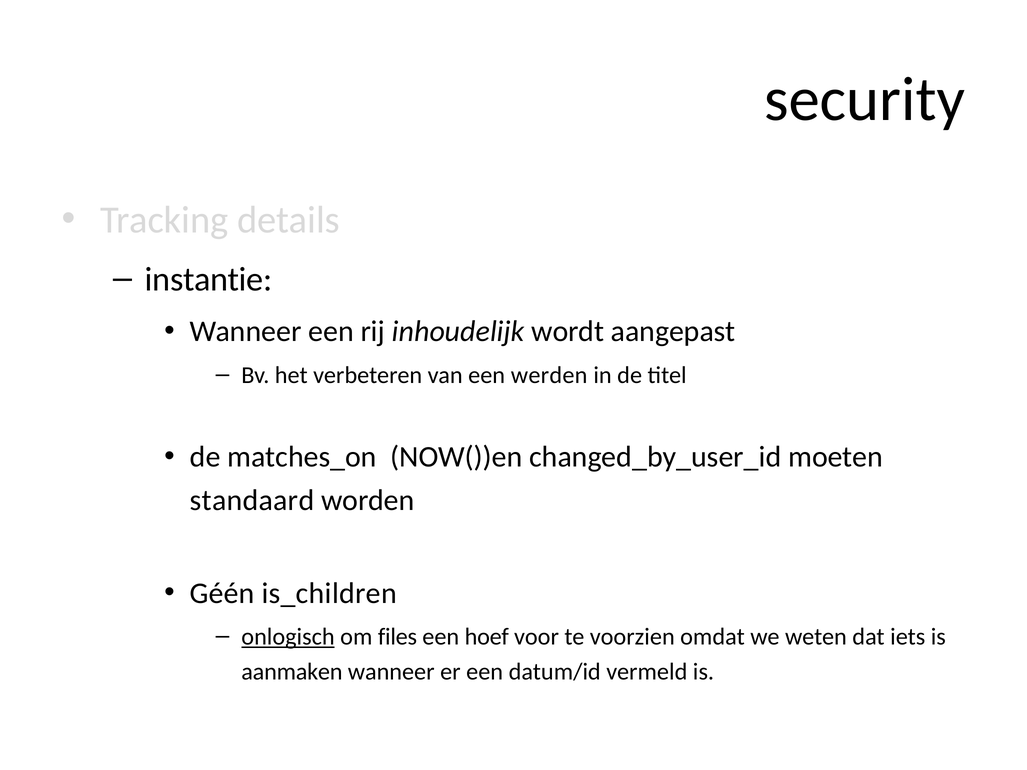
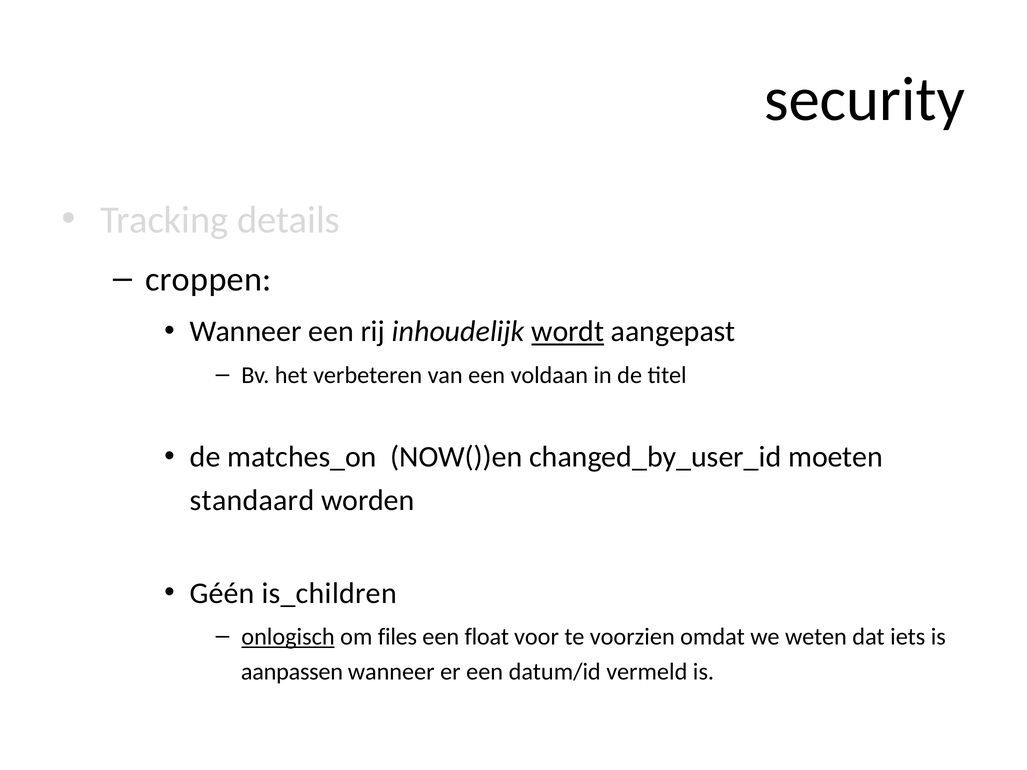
instantie: instantie -> croppen (208, 279)
wordt underline: none -> present (568, 332)
werden: werden -> voldaan (549, 375)
hoef: hoef -> float (487, 637)
aanmaken: aanmaken -> aanpassen (292, 672)
